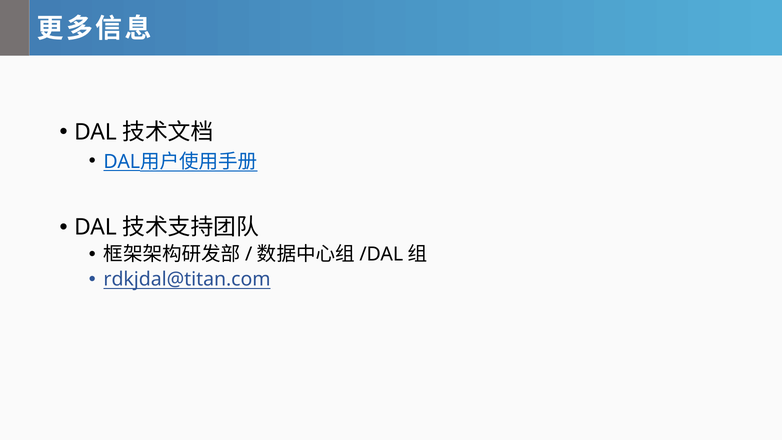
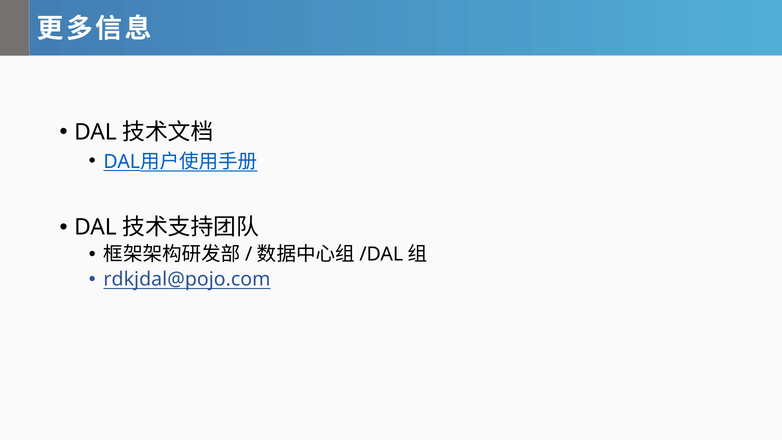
rdkjdal@titan.com: rdkjdal@titan.com -> rdkjdal@pojo.com (187, 279)
